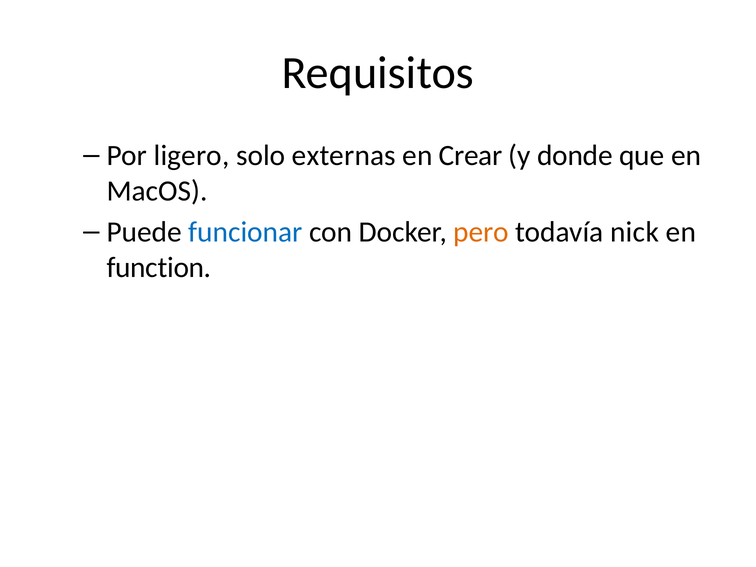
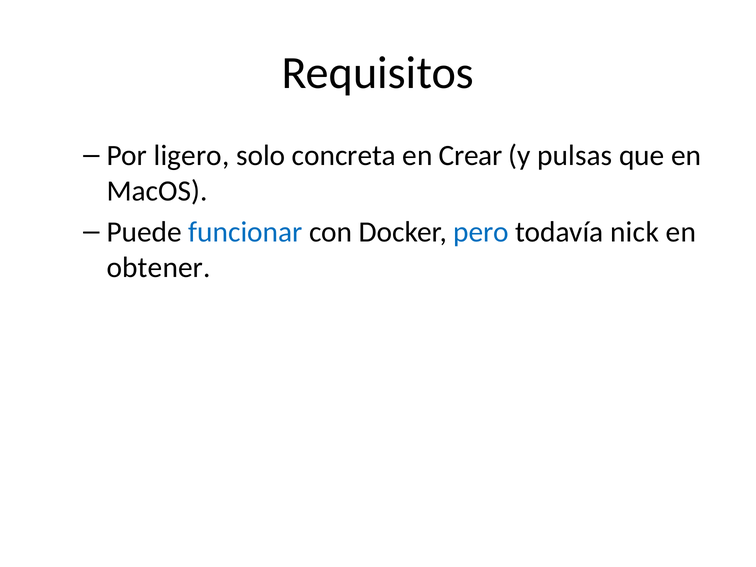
externas: externas -> concreta (344, 156)
donde: donde -> pulsas (575, 156)
pero colour: orange -> blue (481, 232)
function: function -> obtener (159, 268)
